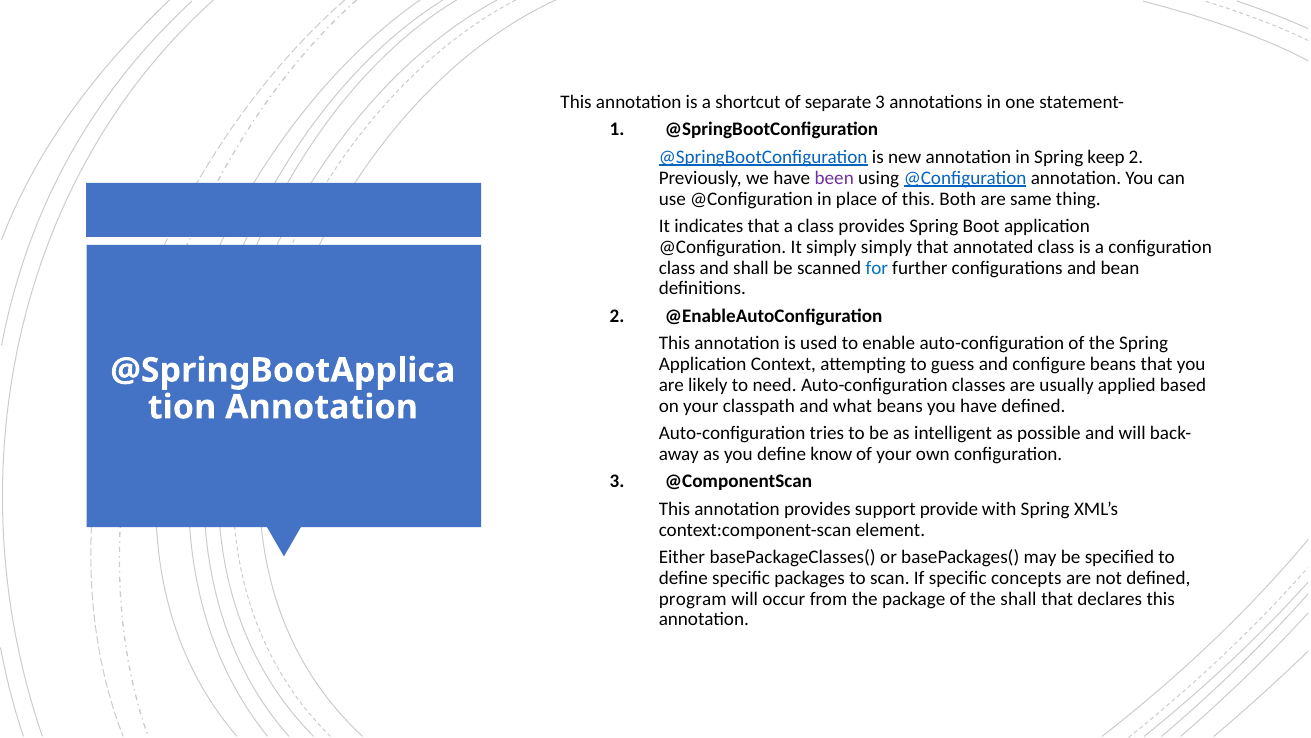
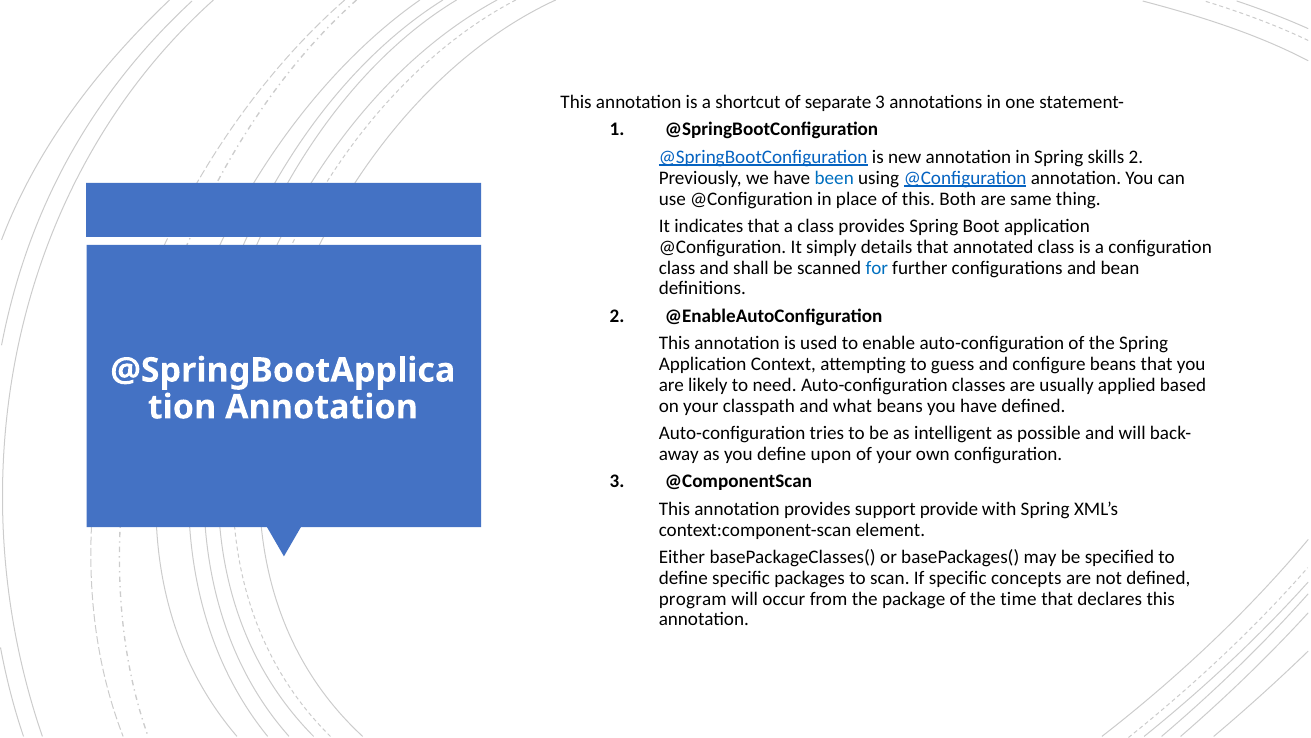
keep: keep -> skills (1106, 157)
been colour: purple -> blue (834, 178)
simply simply: simply -> details (887, 247)
know: know -> upon (831, 454)
the shall: shall -> time (1018, 598)
